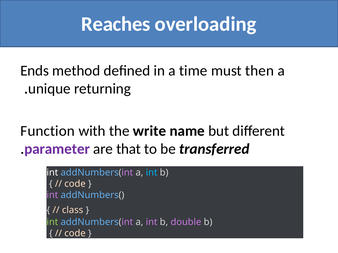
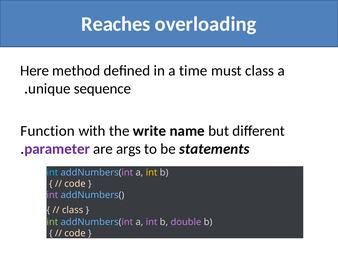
Ends: Ends -> Here (35, 71)
must then: then -> class (260, 71)
returning: returning -> sequence (103, 89)
that: that -> args (129, 149)
transferred: transferred -> statements (214, 149)
int colour: white -> light blue (52, 173)
int colour: light blue -> yellow (152, 173)
